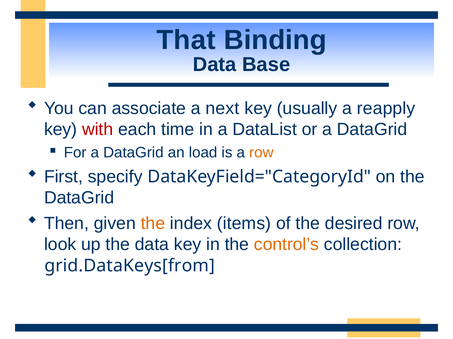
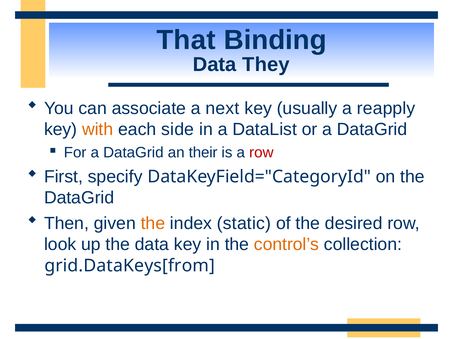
Base: Base -> They (266, 65)
with colour: red -> orange (98, 130)
time: time -> side (178, 130)
load: load -> their (203, 153)
row colour: orange -> red (261, 153)
items: items -> static (244, 224)
